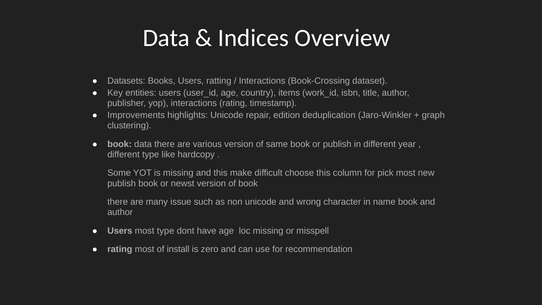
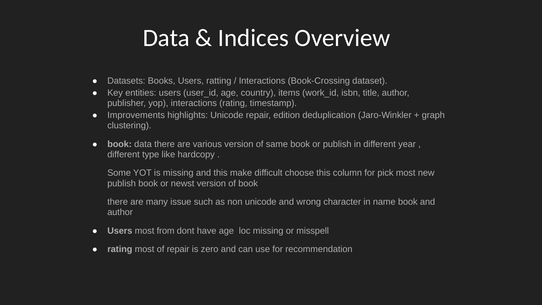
most type: type -> from (166, 231)
of install: install -> repair (178, 249)
